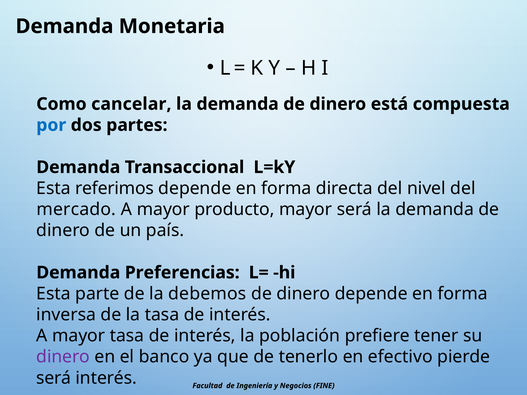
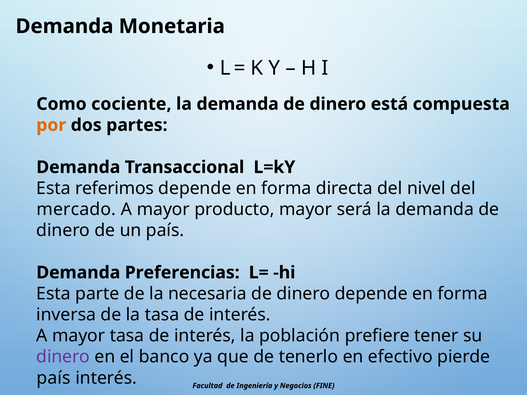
cancelar: cancelar -> cociente (131, 104)
por colour: blue -> orange (51, 125)
debemos: debemos -> necesaria (207, 294)
será: será -> país (53, 378)
